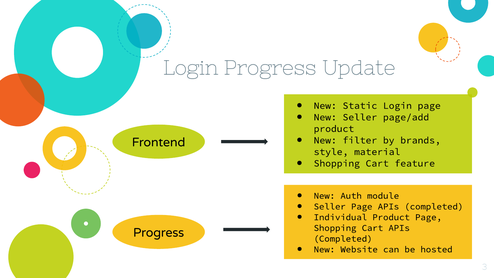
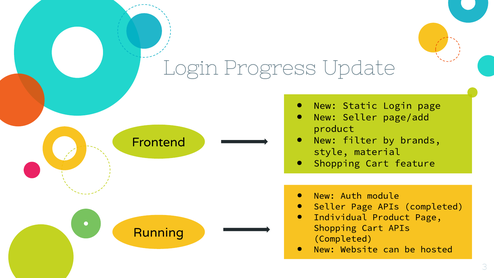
Progress: Progress -> Running (159, 233)
